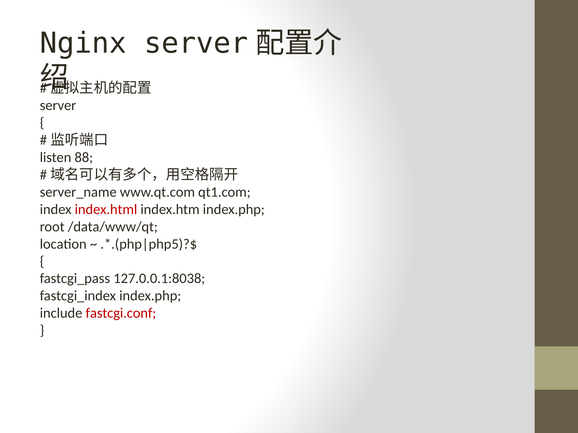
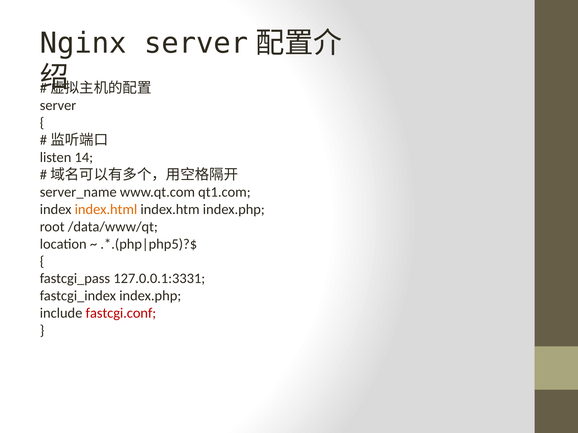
88: 88 -> 14 (84, 158)
index.html colour: red -> orange (106, 210)
127.0.0.1:8038: 127.0.0.1:8038 -> 127.0.0.1:3331 (159, 279)
